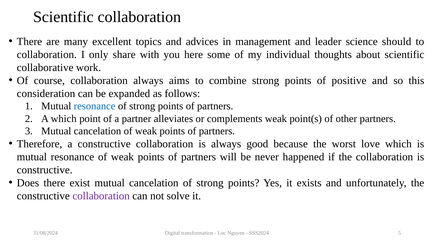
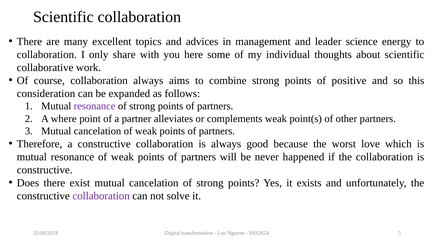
should: should -> energy (397, 41)
resonance colour: blue -> purple (95, 106)
A which: which -> where (64, 119)
